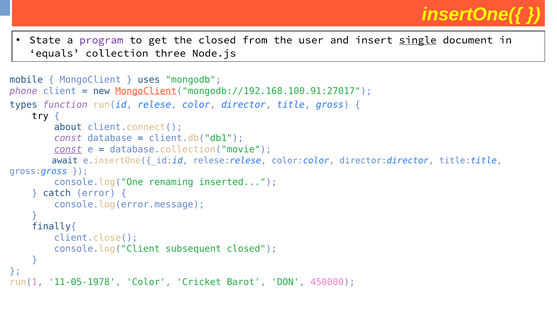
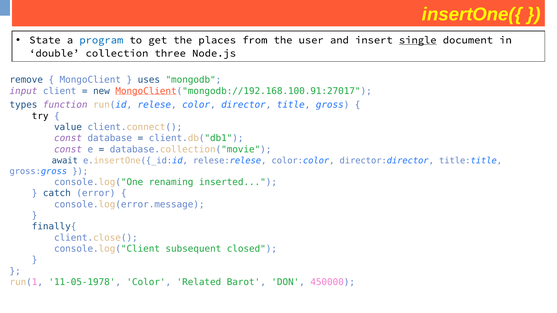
program colour: purple -> blue (101, 40)
the closed: closed -> places (217, 40)
equals: equals -> double (54, 53)
mobile: mobile -> remove (26, 80)
phone: phone -> input (23, 91)
about: about -> value (68, 127)
const underline: present -> none (68, 150)
Cricket: Cricket -> Related (199, 282)
